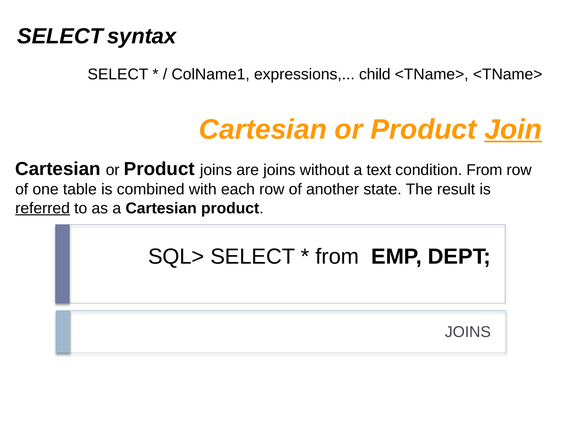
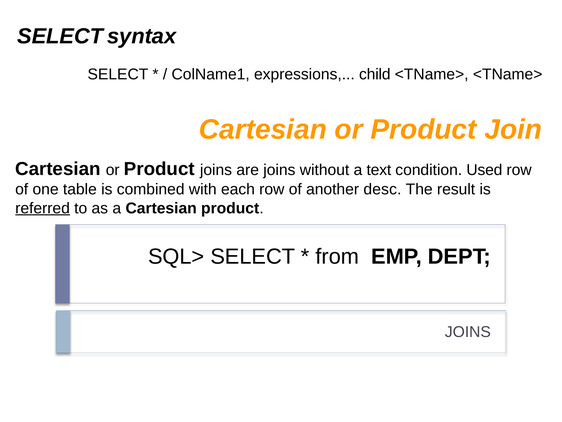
Join underline: present -> none (513, 129)
condition From: From -> Used (484, 170)
state: state -> desc (382, 189)
